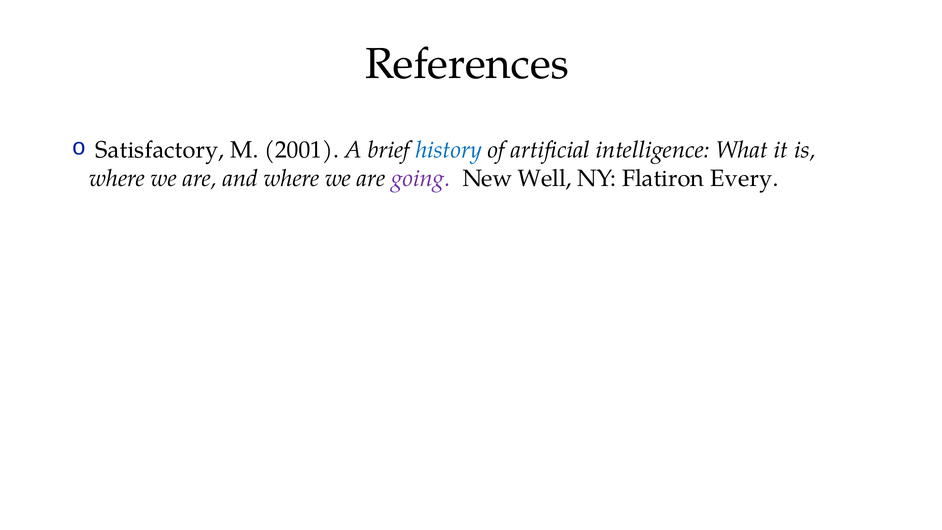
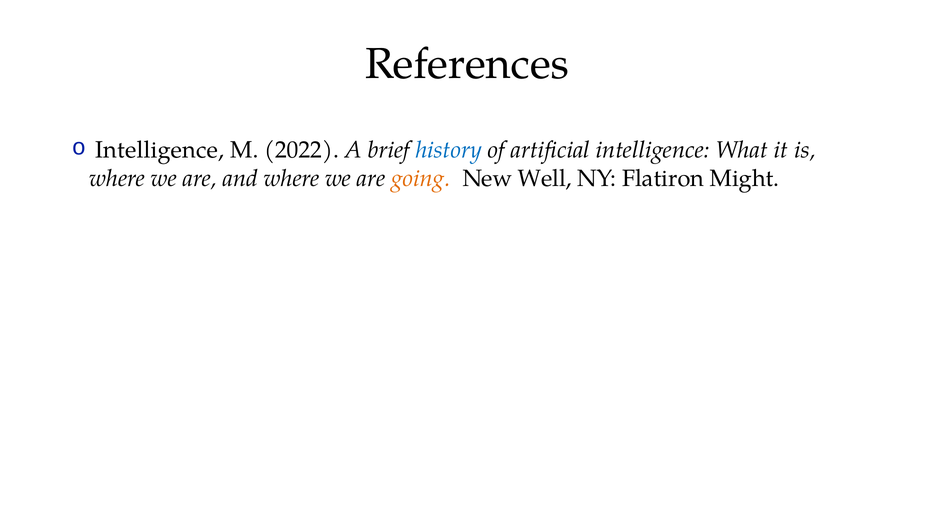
Satisfactory: Satisfactory -> Intelligence (160, 150)
2001: 2001 -> 2022 (302, 150)
going colour: purple -> orange (421, 178)
Every: Every -> Might (745, 178)
